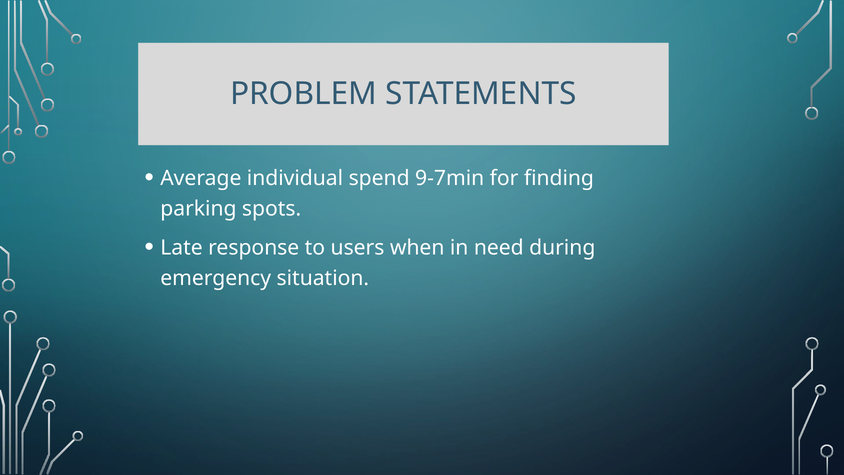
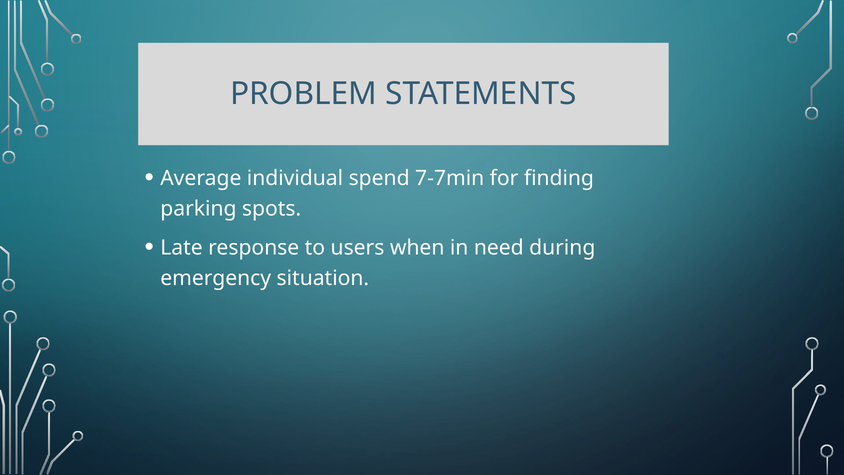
9-7min: 9-7min -> 7-7min (450, 178)
